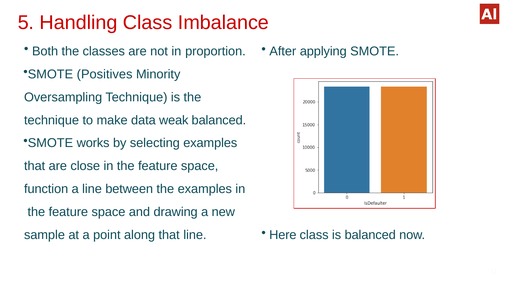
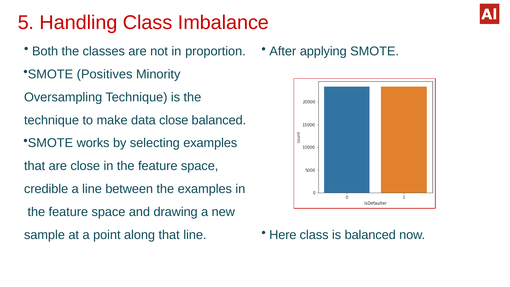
data weak: weak -> close (174, 120)
function: function -> credible (46, 189)
